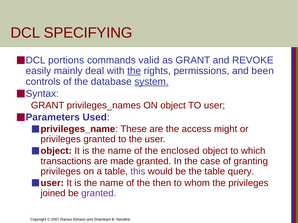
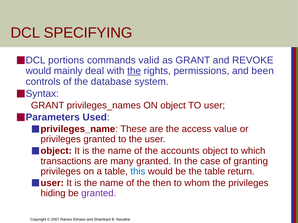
easily: easily -> would (38, 71)
system underline: present -> none (152, 82)
might: might -> value (226, 129)
enclosed: enclosed -> accounts (180, 151)
made: made -> many (122, 161)
this colour: purple -> blue (138, 172)
query: query -> return (241, 172)
joined: joined -> hiding (53, 194)
